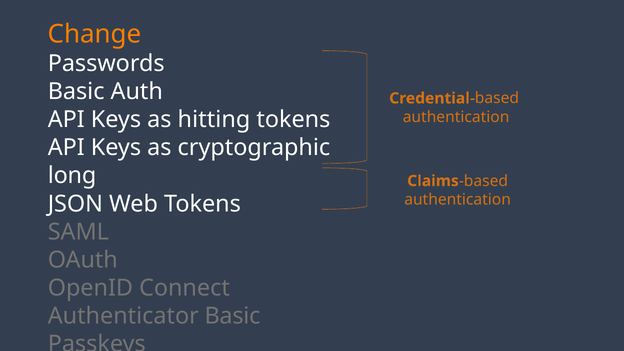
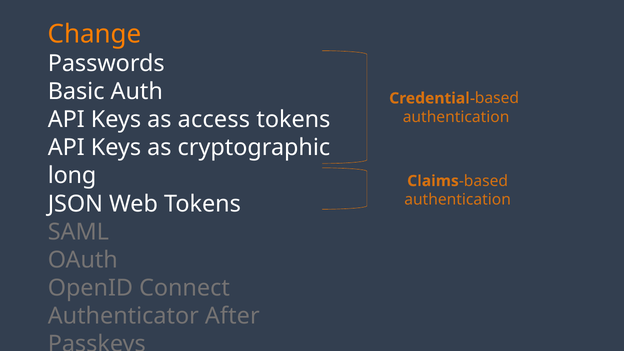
hitting: hitting -> access (214, 120)
Authenticator Basic: Basic -> After (232, 316)
